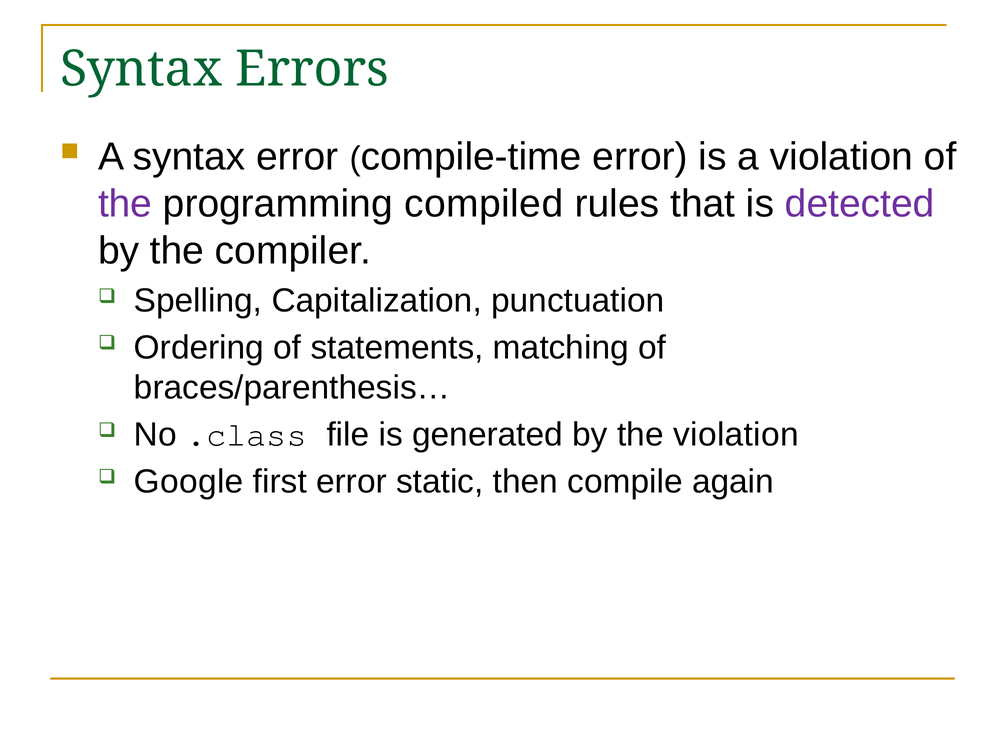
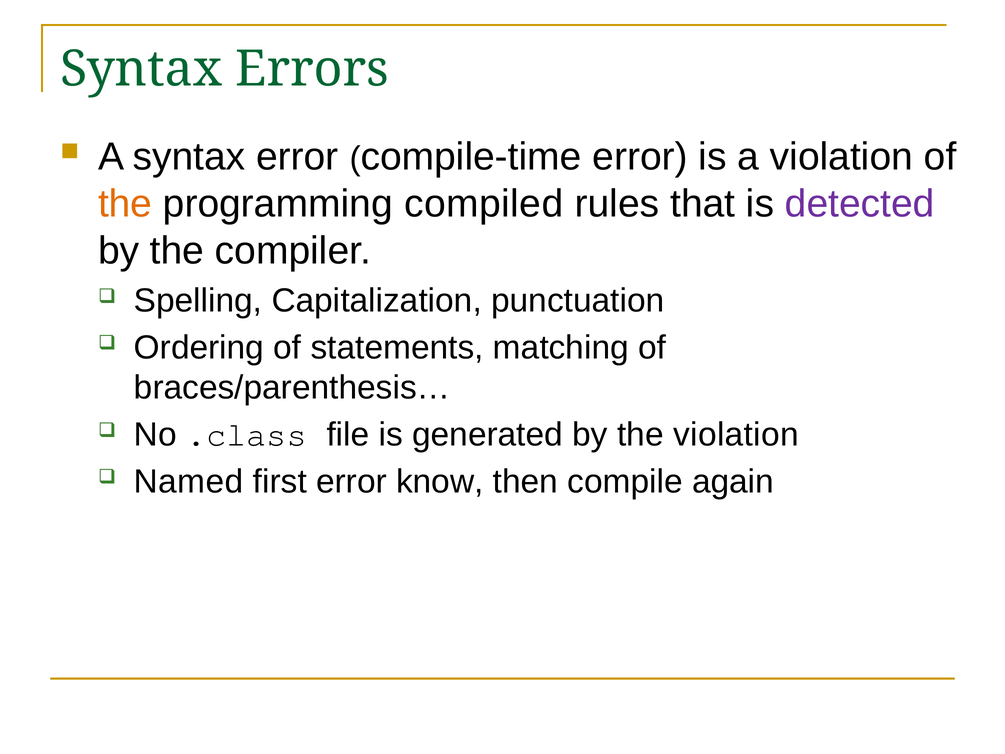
the colour: purple -> orange (125, 204)
Google: Google -> Named (189, 481)
static: static -> know (440, 481)
